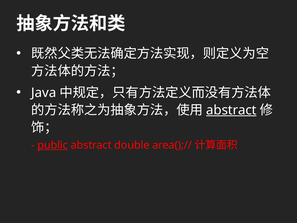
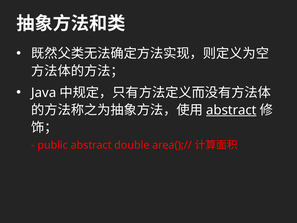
public underline: present -> none (53, 145)
